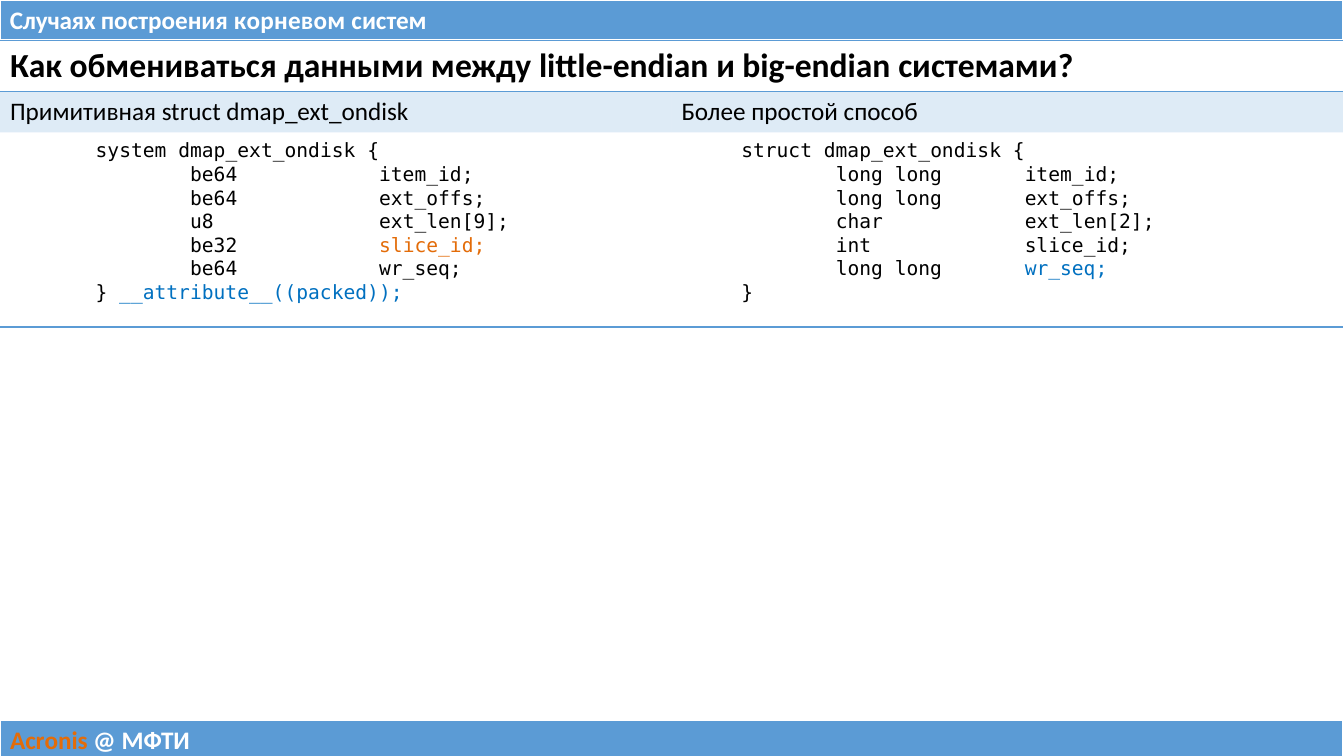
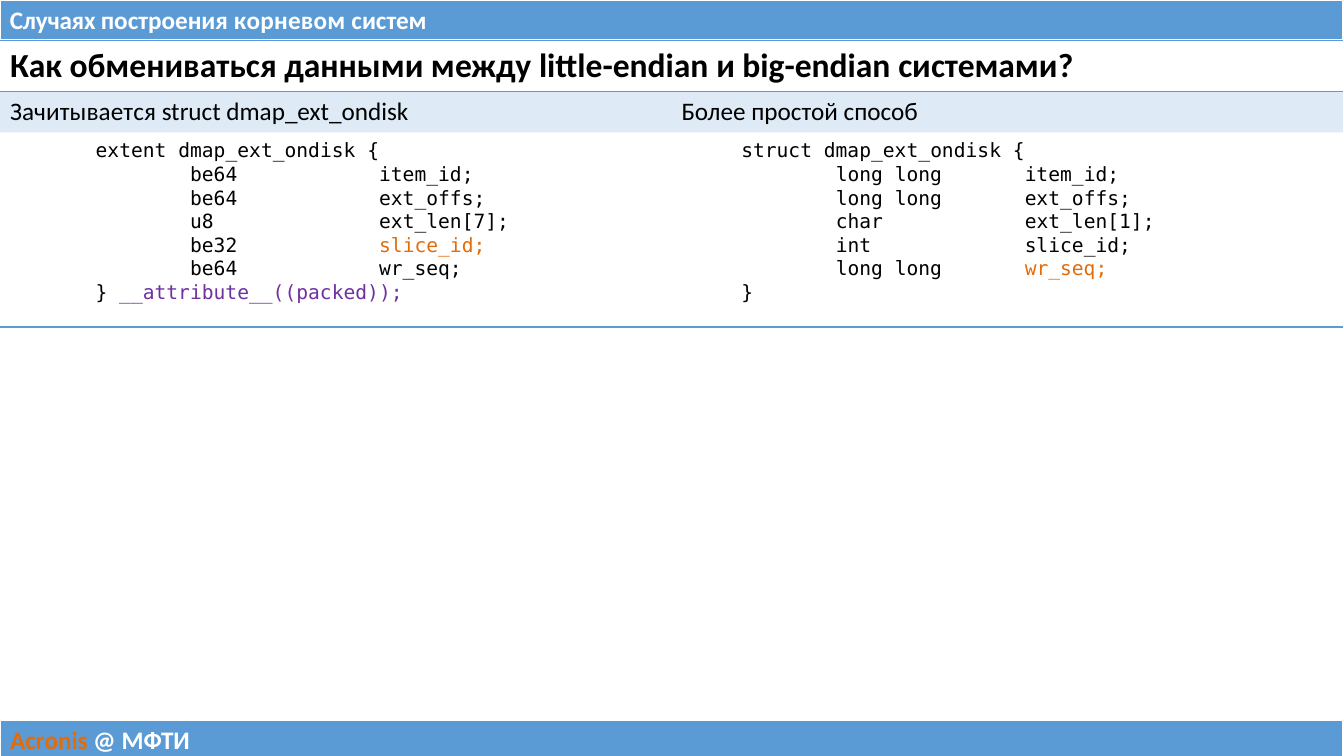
Примитивная: Примитивная -> Зачитывается (83, 112)
system: system -> extent (131, 151)
ext_len[9: ext_len[9 -> ext_len[7 (444, 222)
ext_len[2: ext_len[2 -> ext_len[1 (1090, 222)
wr_seq colour: blue -> orange (1066, 269)
__attribute__((packed colour: blue -> purple (261, 292)
